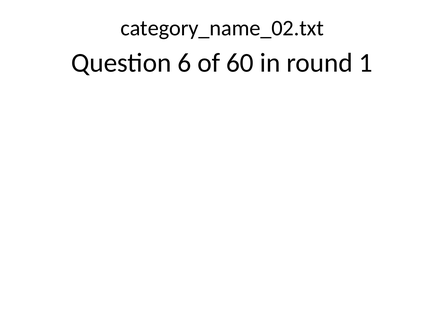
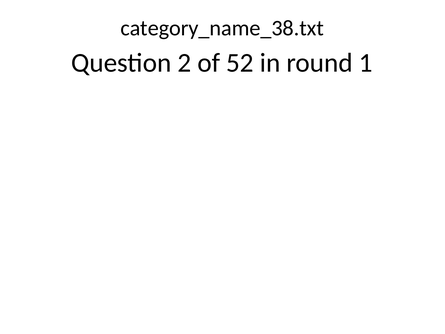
category_name_02.txt: category_name_02.txt -> category_name_38.txt (222, 28)
6: 6 -> 2 (184, 63)
60: 60 -> 52 (240, 63)
